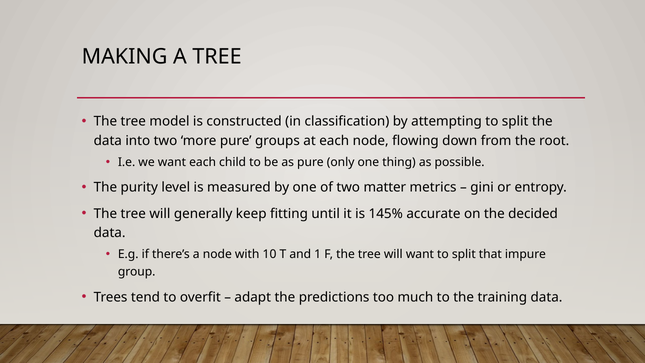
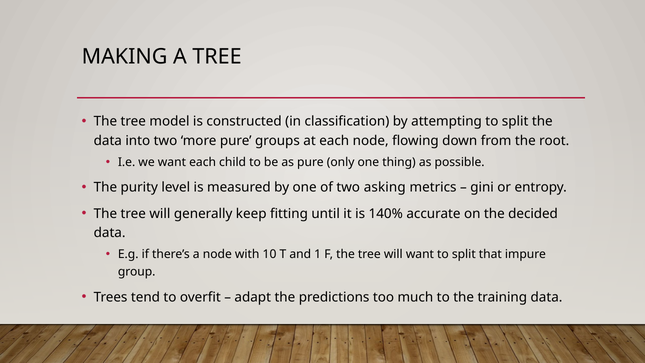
matter: matter -> asking (385, 187)
145%: 145% -> 140% (386, 214)
